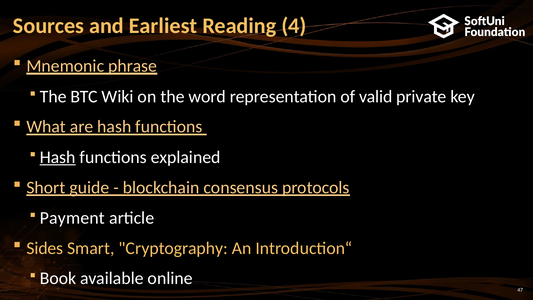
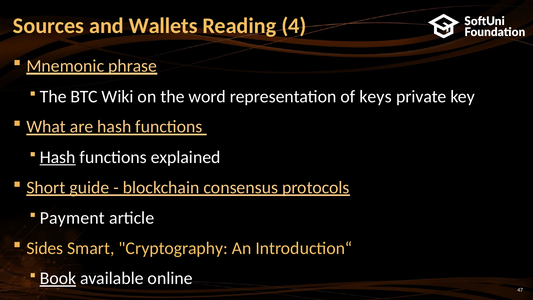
Earliest: Earliest -> Wallets (163, 26)
valid: valid -> keys (376, 97)
Book underline: none -> present (58, 278)
